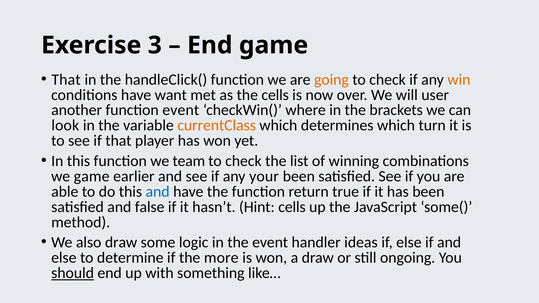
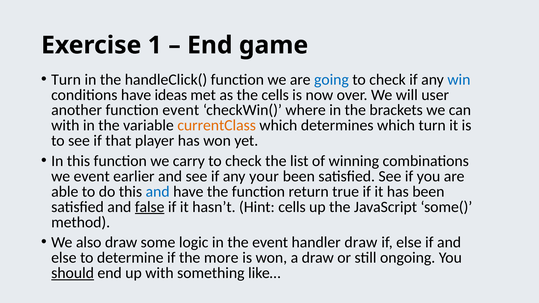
3: 3 -> 1 (155, 45)
That: That -> Turn (66, 80)
going colour: orange -> blue (331, 80)
win colour: orange -> blue (459, 80)
want: want -> ideas (171, 95)
look: look -> with (65, 125)
team: team -> carry (189, 161)
we game: game -> event (92, 176)
false underline: none -> present (150, 207)
handler ideas: ideas -> draw (361, 243)
